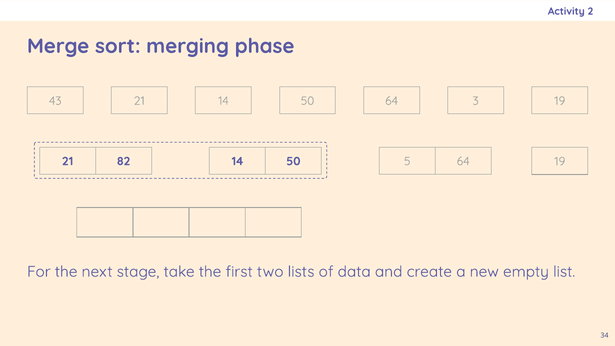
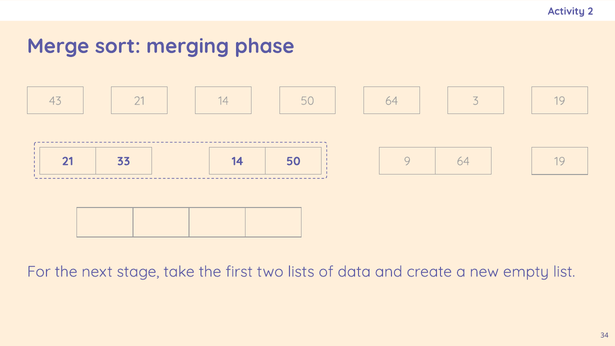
82: 82 -> 33 (124, 161)
5: 5 -> 9 (407, 161)
